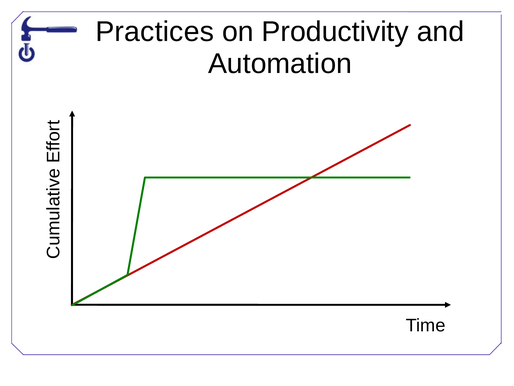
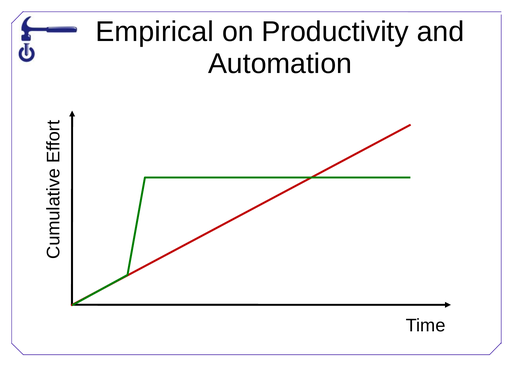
Practices: Practices -> Empirical (155, 32)
